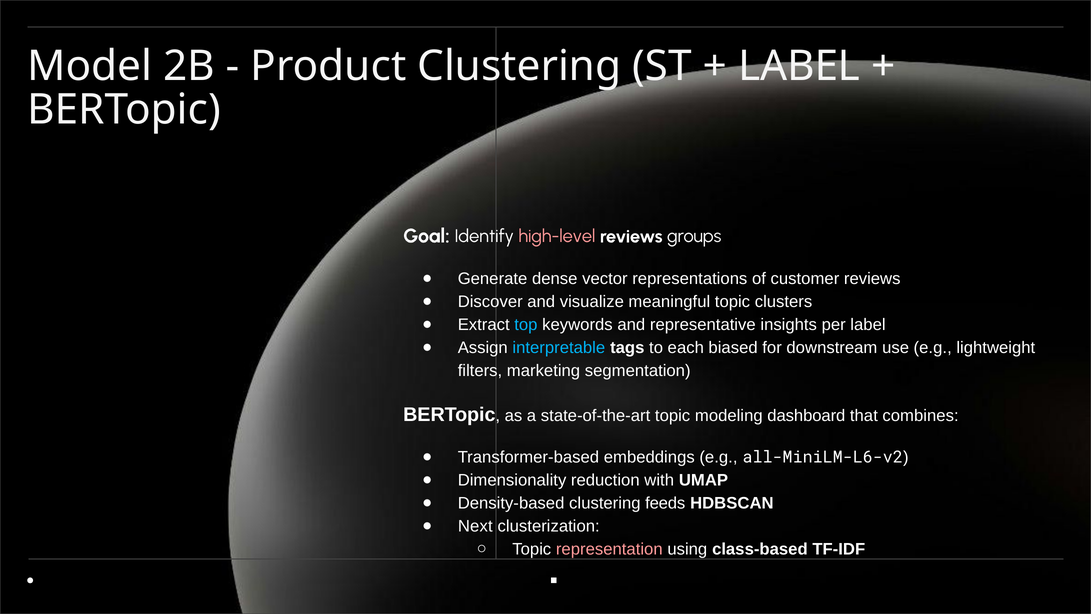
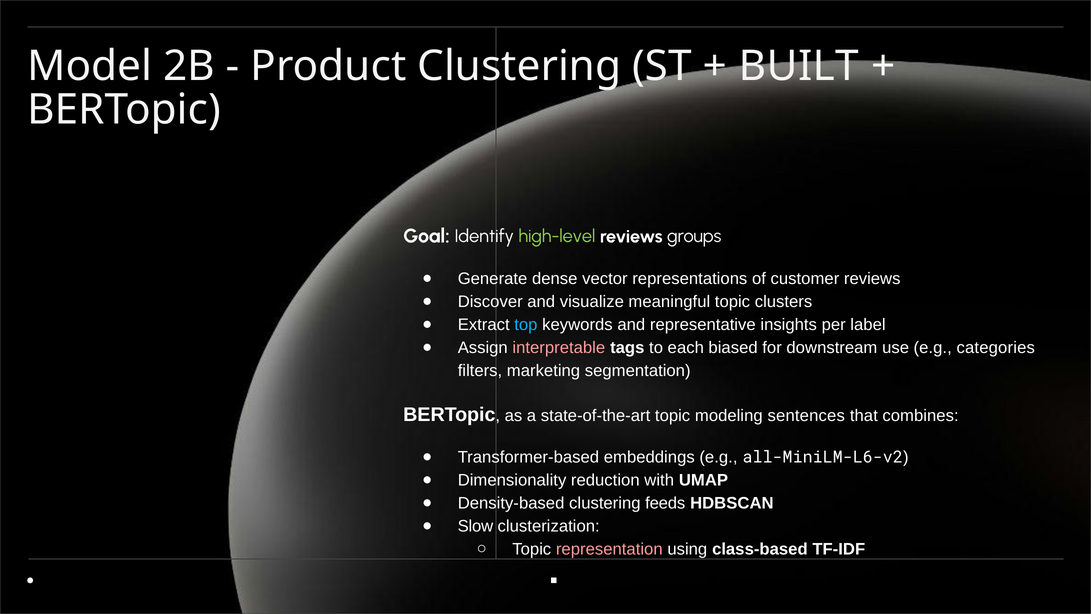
LABEL: LABEL -> BUILT (799, 66)
high-level colour: pink -> light green (557, 236)
interpretable colour: light blue -> pink (559, 348)
lightweight: lightweight -> categories (996, 348)
dashboard: dashboard -> sentences (806, 415)
Next: Next -> Slow (475, 526)
